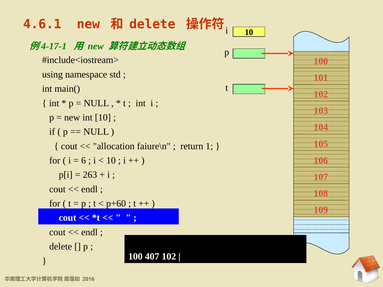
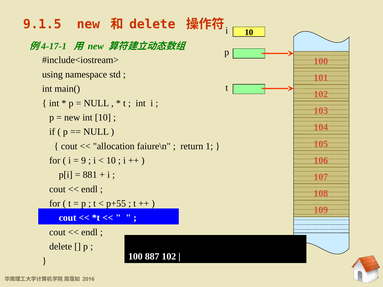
4.6.1: 4.6.1 -> 9.1.5 (42, 24)
6: 6 -> 9 (84, 161)
263: 263 -> 881 (90, 175)
p+60: p+60 -> p+55 (116, 204)
407: 407 -> 887 (152, 257)
